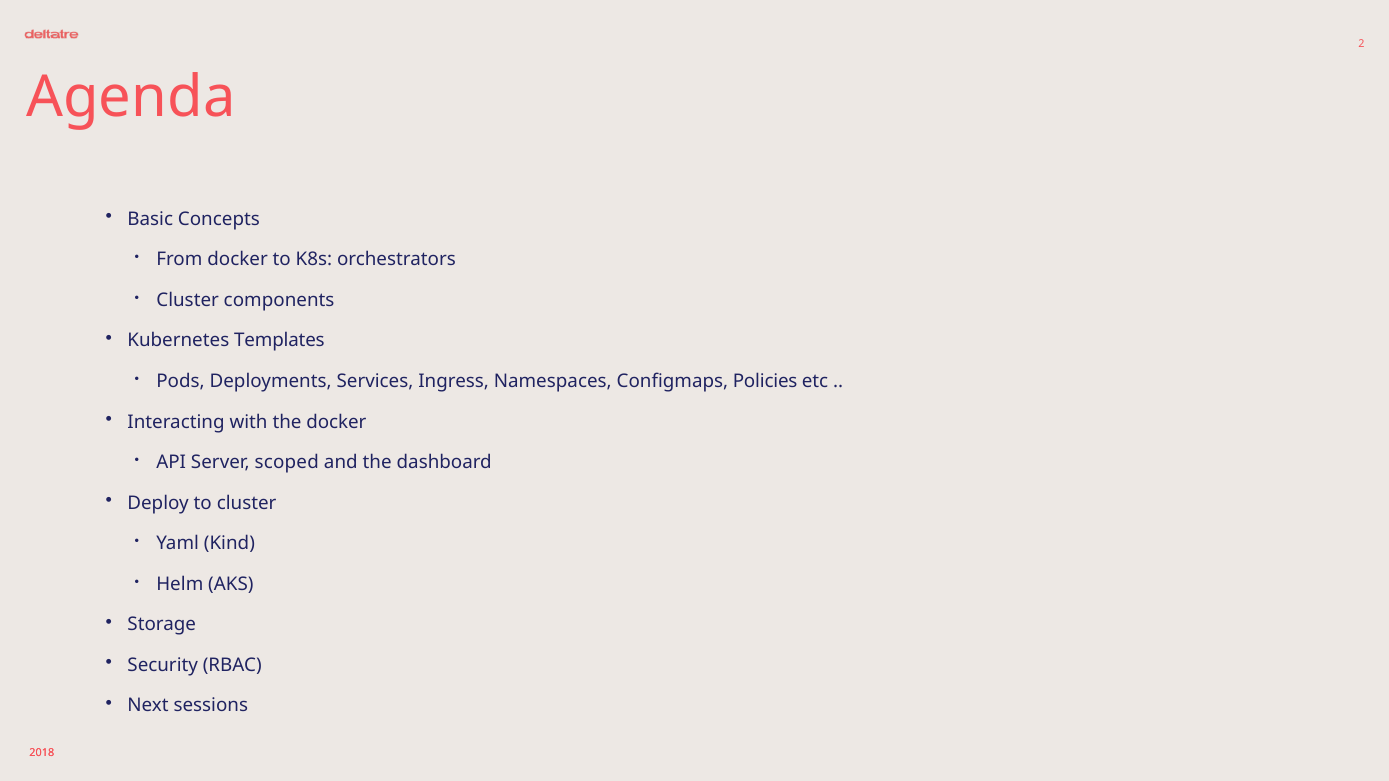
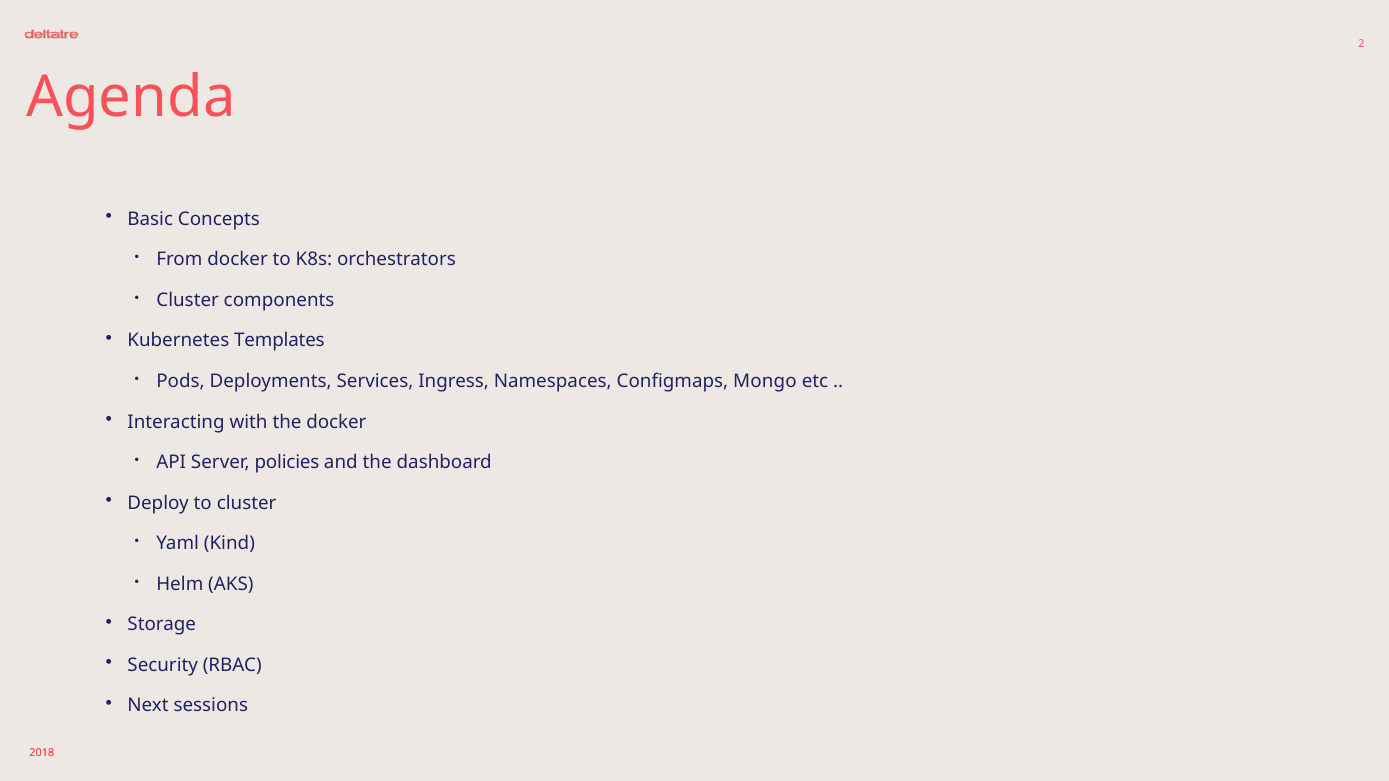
Policies: Policies -> Mongo (765, 381)
scoped: scoped -> policies (287, 463)
